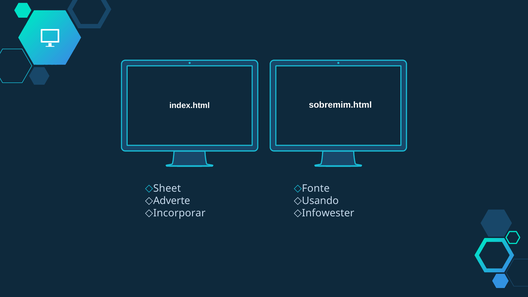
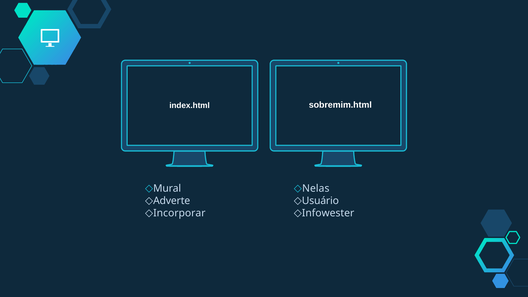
Sheet: Sheet -> Mural (167, 188)
Fonte: Fonte -> Nelas (316, 188)
Usando: Usando -> Usuário (320, 201)
